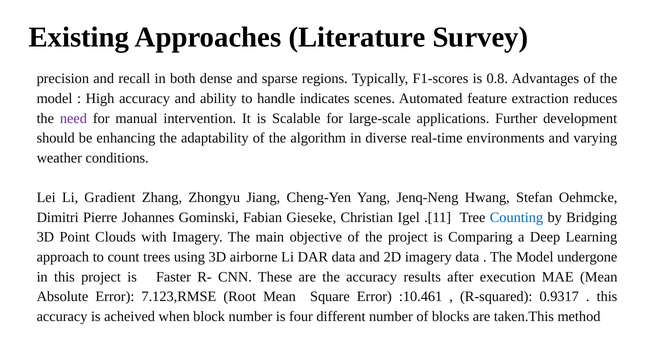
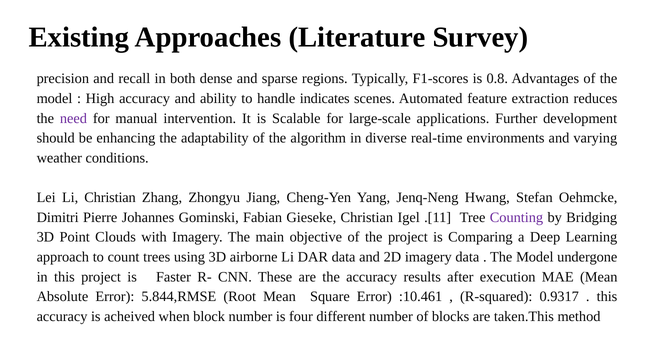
Li Gradient: Gradient -> Christian (110, 198)
Counting colour: blue -> purple (516, 217)
7.123,RMSE: 7.123,RMSE -> 5.844,RMSE (179, 297)
